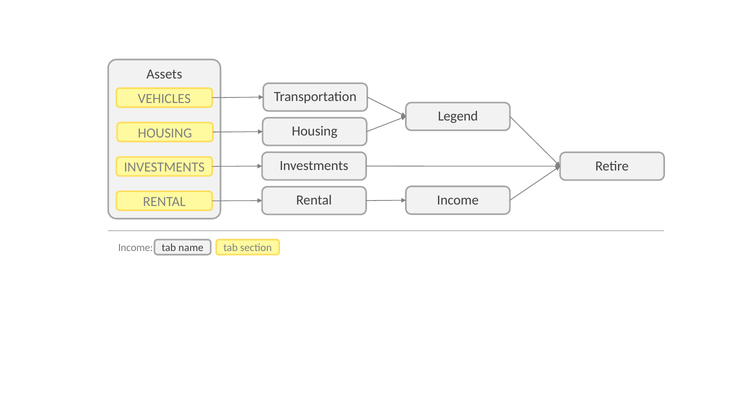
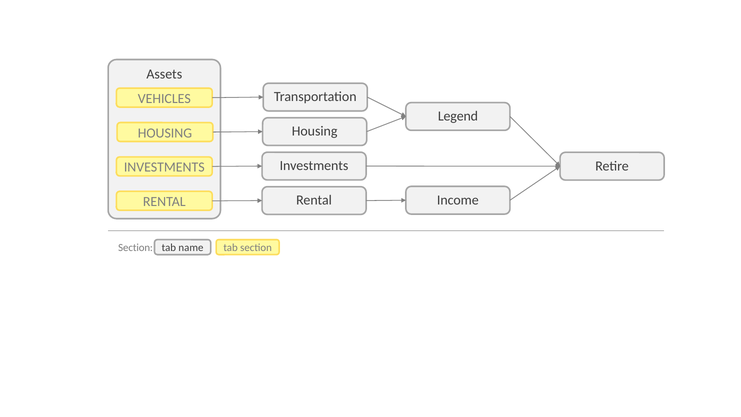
Income: Income -> Section (136, 248)
